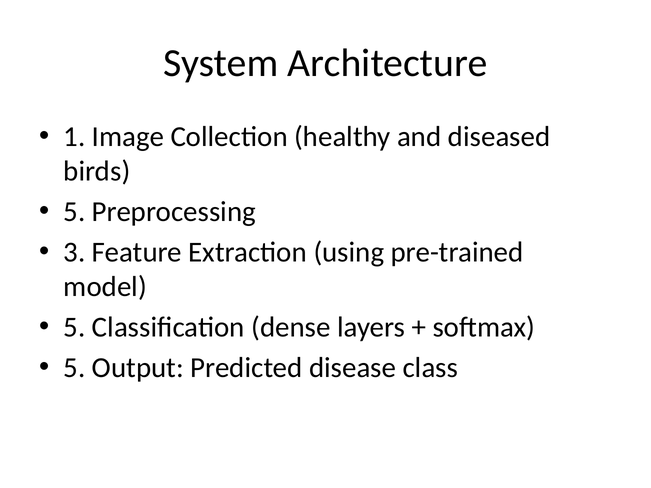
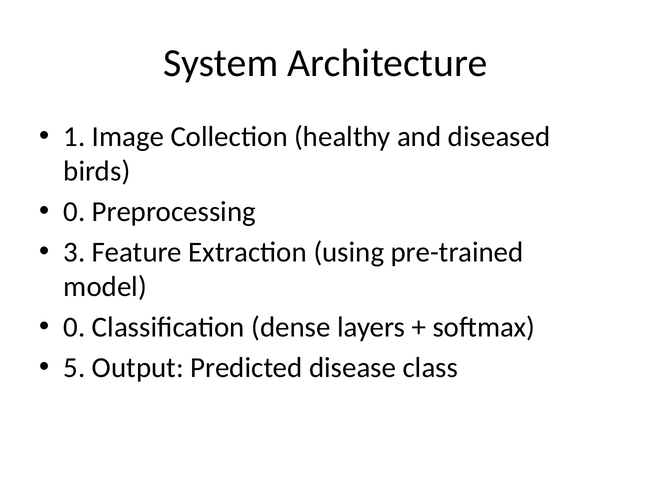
5: 5 -> 0 (74, 212)
5: 5 -> 0 (74, 328)
